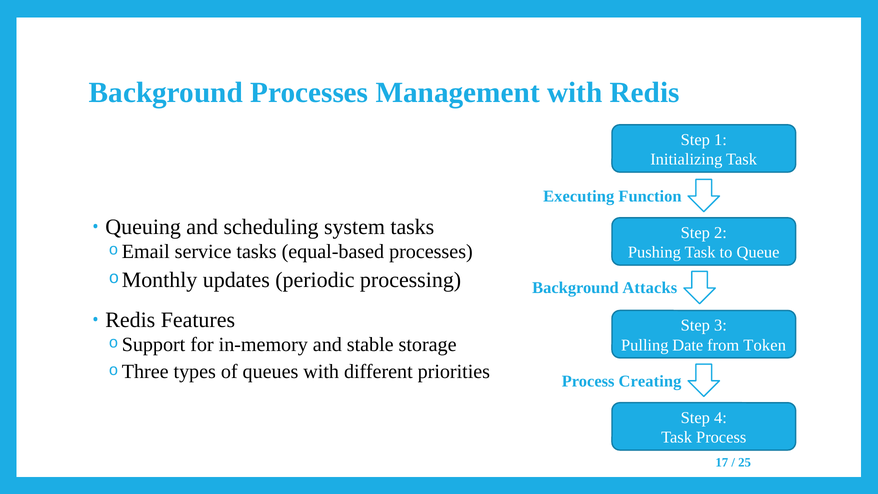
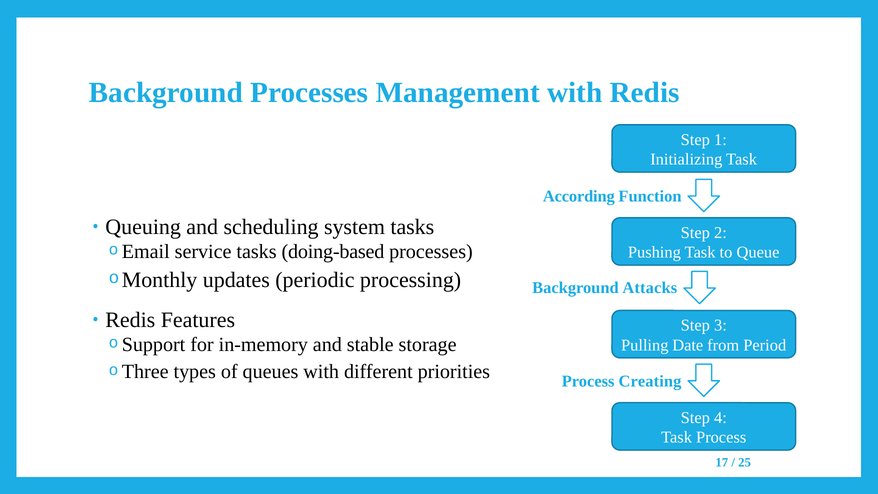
Executing: Executing -> According (579, 196)
equal-based: equal-based -> doing-based (333, 252)
Token: Token -> Period (765, 345)
